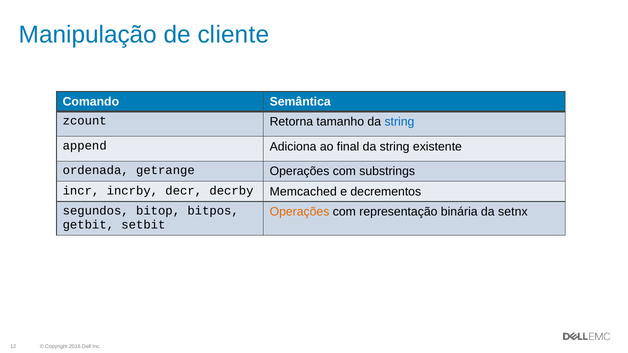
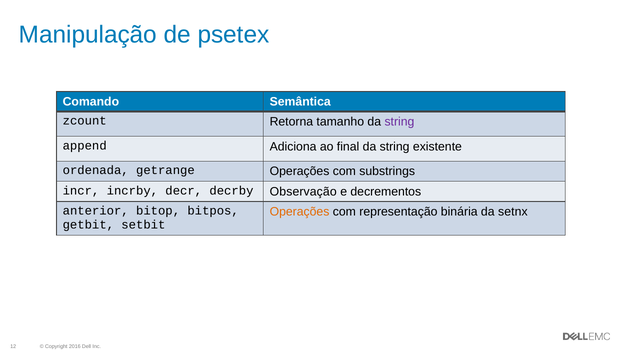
cliente: cliente -> psetex (234, 35)
string colour: blue -> purple (399, 122)
Memcached: Memcached -> Observação (303, 192)
segundos: segundos -> anterior (96, 211)
